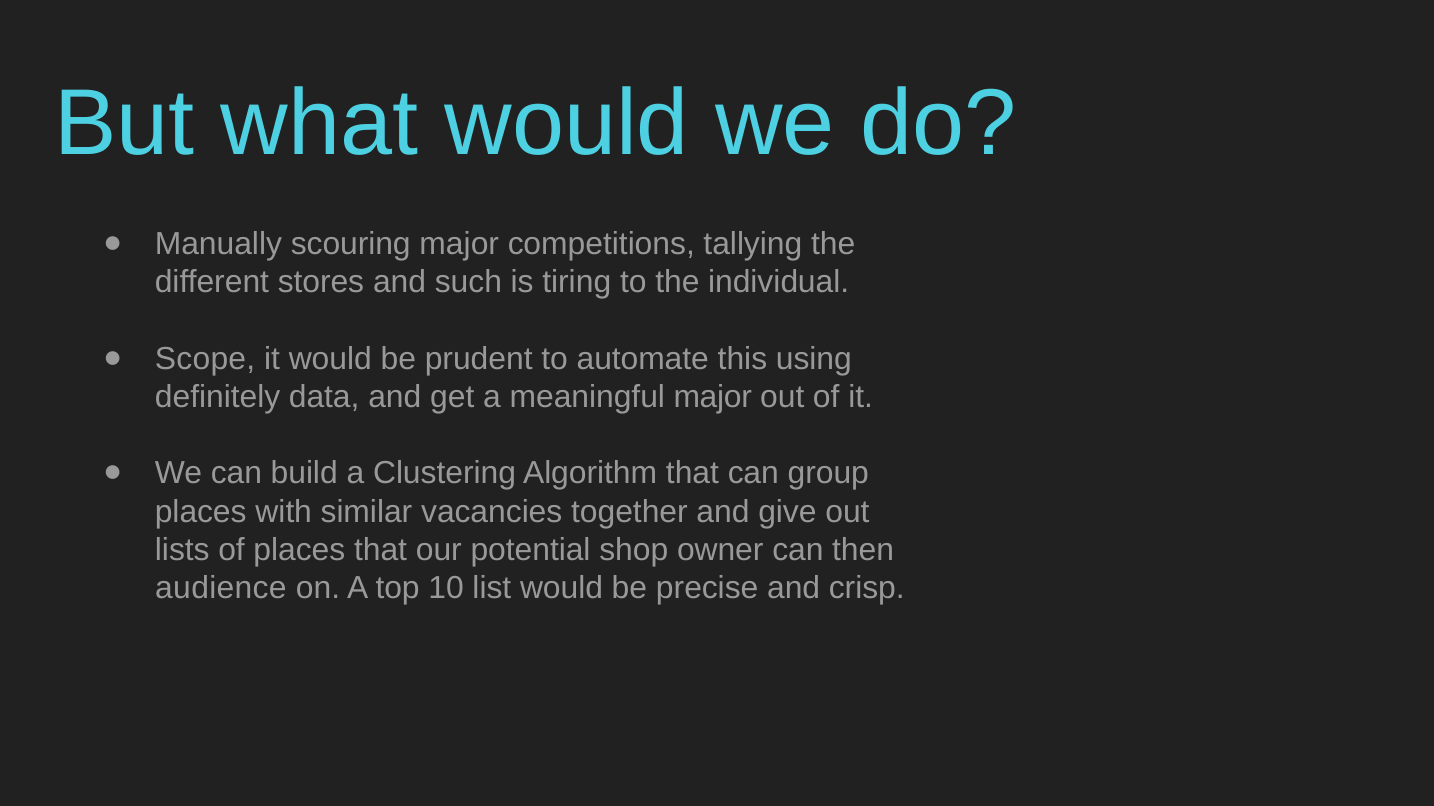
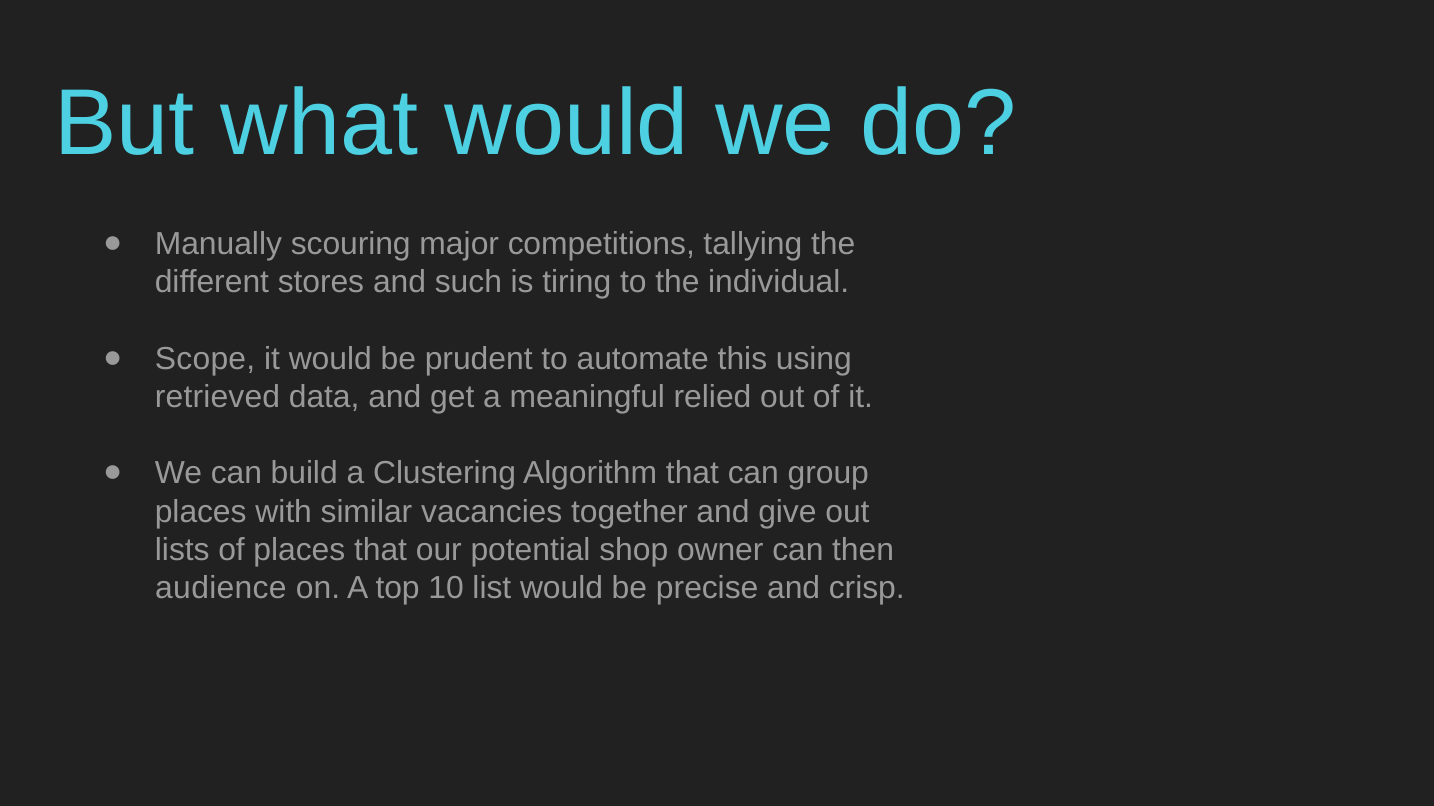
definitely: definitely -> retrieved (218, 397)
meaningful major: major -> relied (713, 397)
